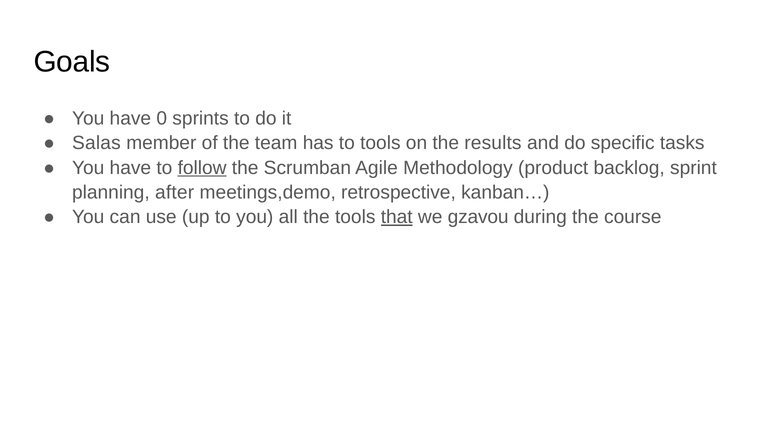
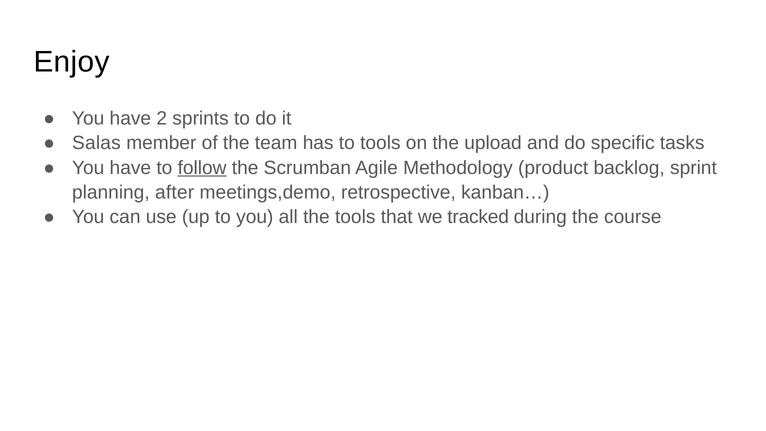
Goals: Goals -> Enjoy (72, 62)
0: 0 -> 2 (162, 118)
results: results -> upload (493, 143)
that underline: present -> none (397, 217)
gzavou: gzavou -> tracked (478, 217)
